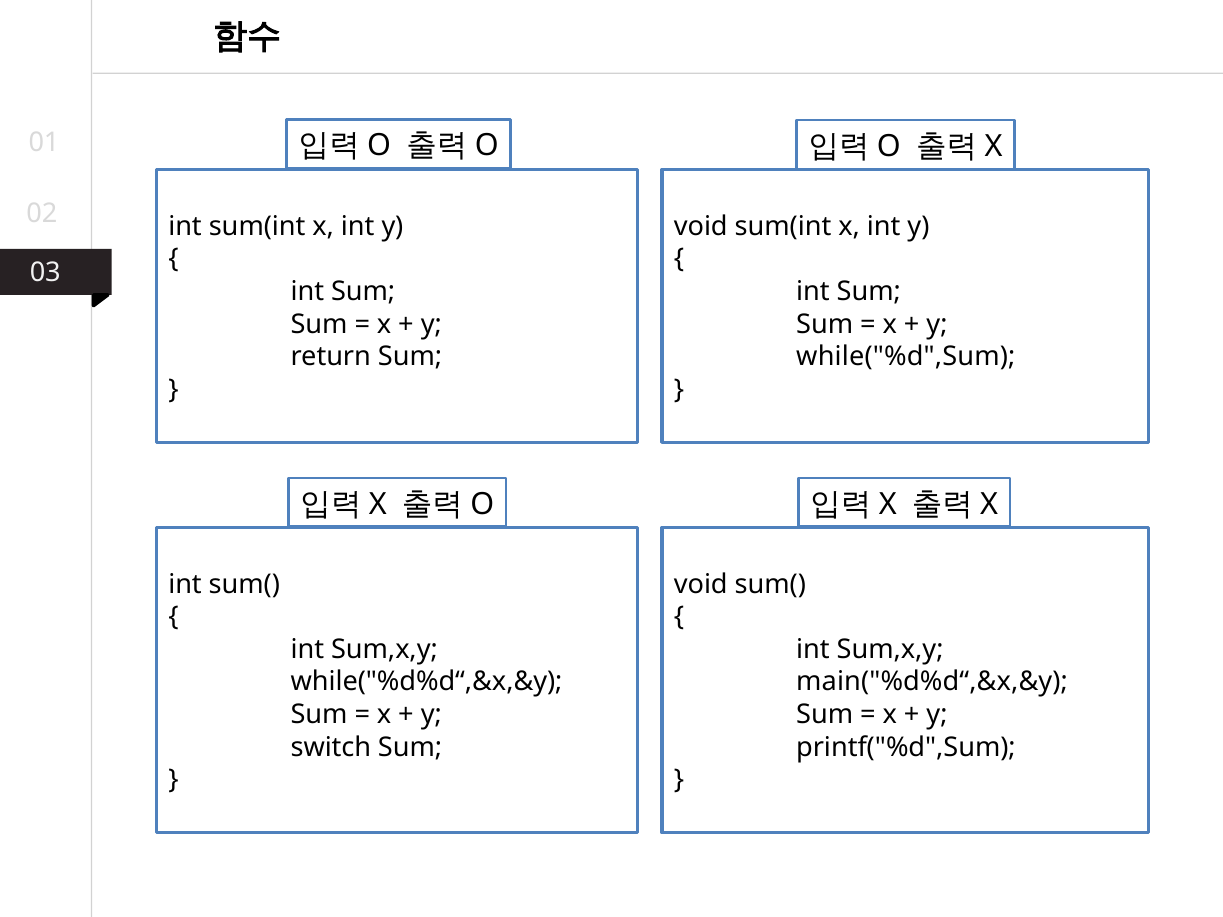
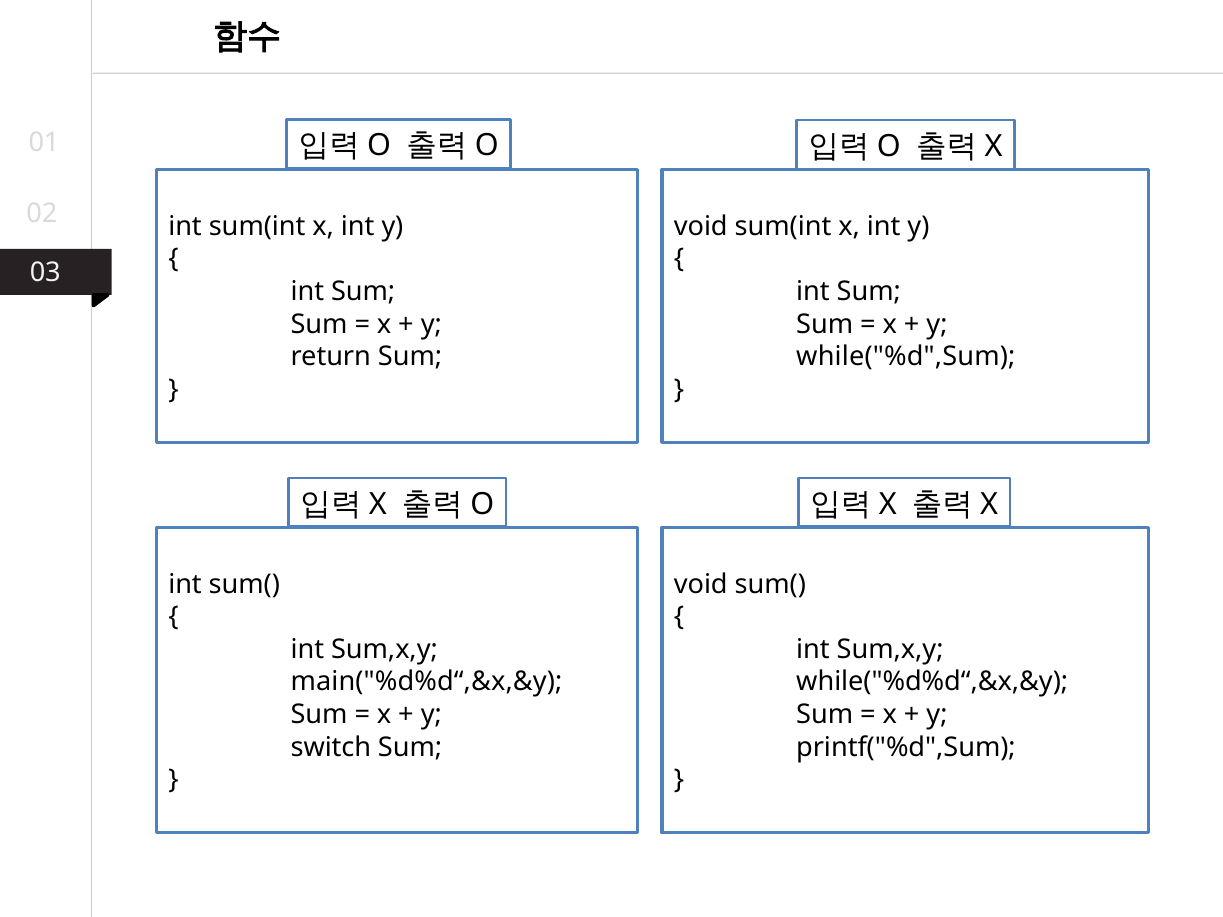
while("%d%d“,&x,&y: while("%d%d“,&x,&y -> main("%d%d“,&x,&y (426, 682)
main("%d%d“,&x,&y: main("%d%d“,&x,&y -> while("%d%d“,&x,&y (932, 682)
